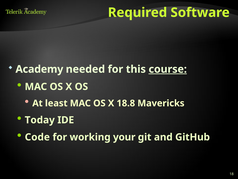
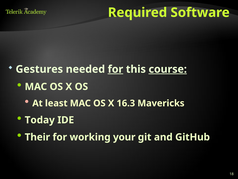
Academy: Academy -> Gestures (39, 69)
for underline: none -> present (115, 69)
18.8: 18.8 -> 16.3 (126, 103)
Code: Code -> Their (37, 137)
